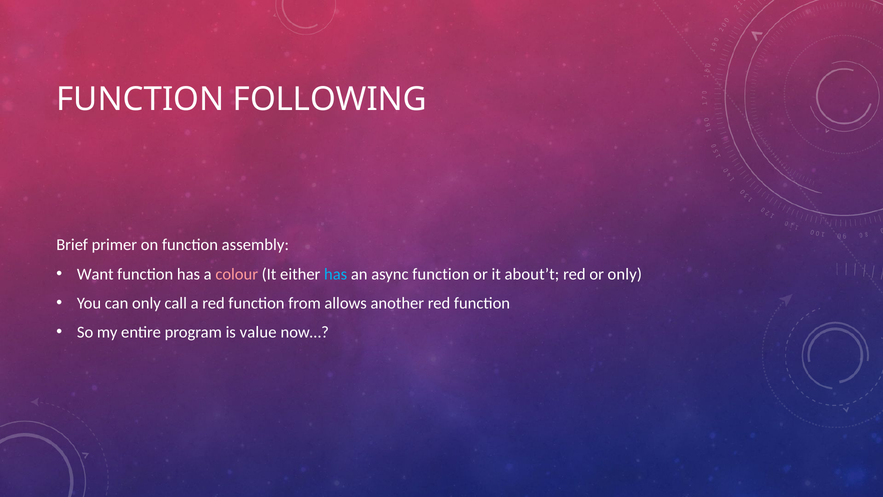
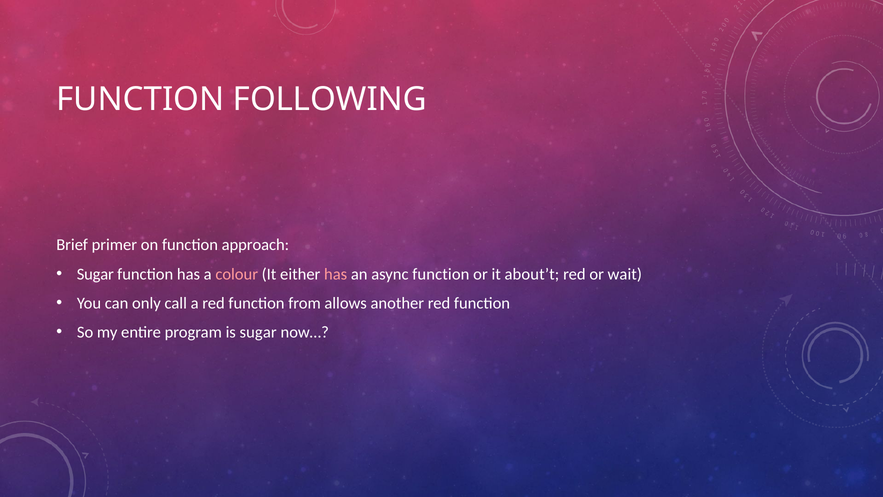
assembly: assembly -> approach (255, 245)
Want: Want -> Sugar (95, 274)
has colour: light blue -> pink (336, 274)
or only: only -> wait (625, 274)
is value: value -> sugar (258, 332)
